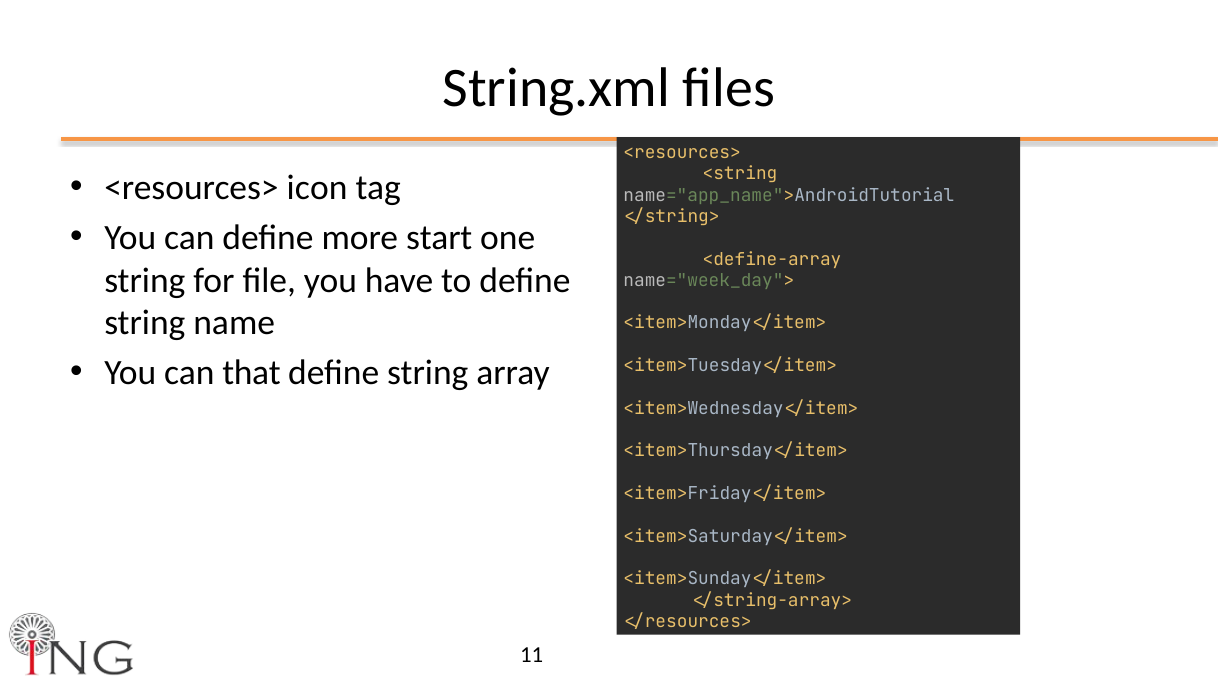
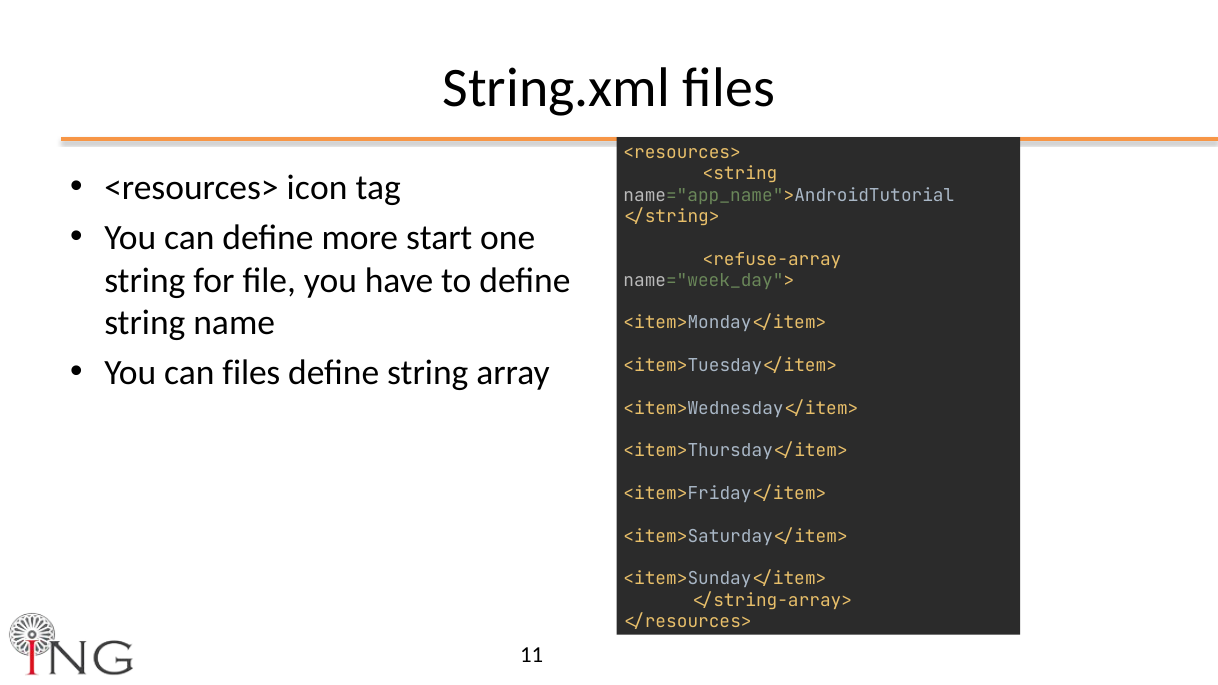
<define-array: <define-array -> <refuse-array (772, 259)
can that: that -> files (251, 373)
